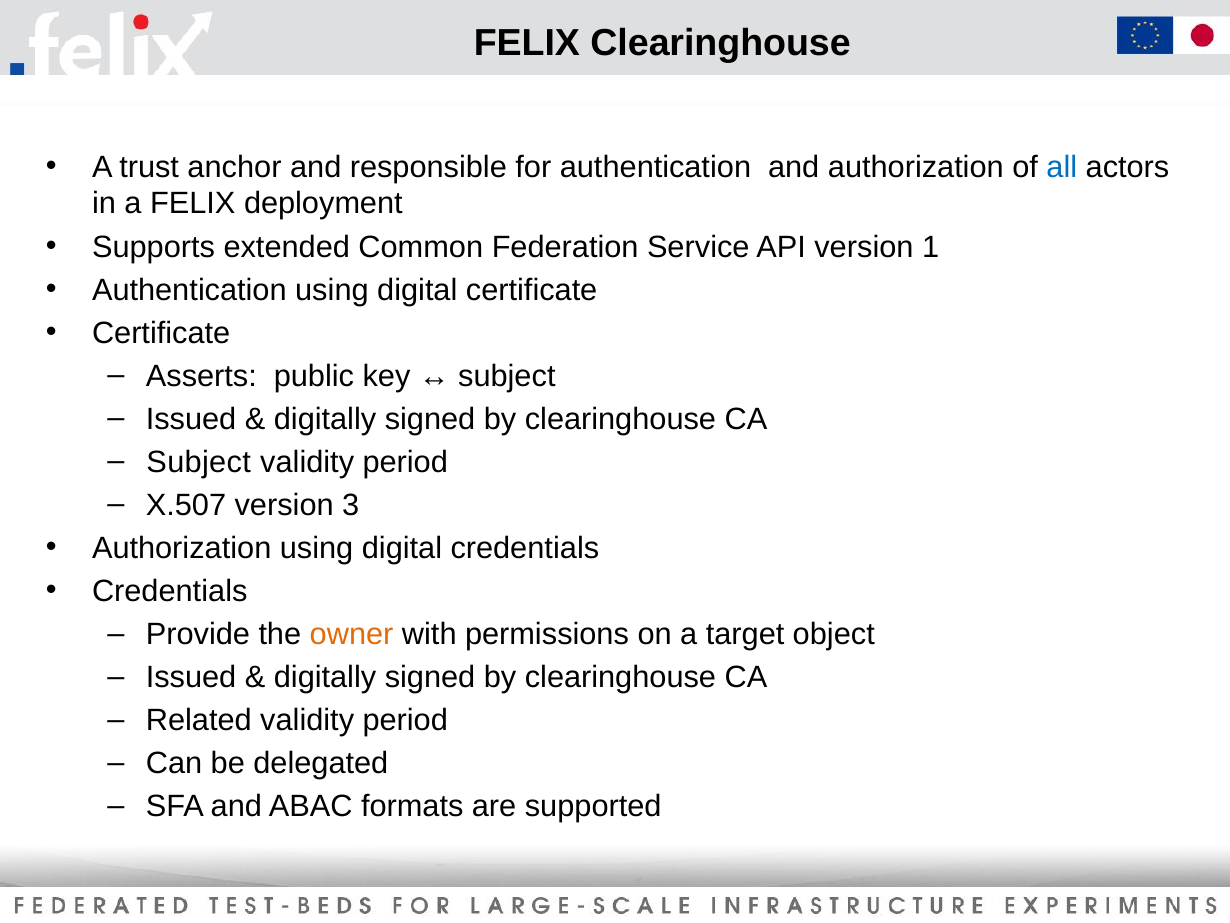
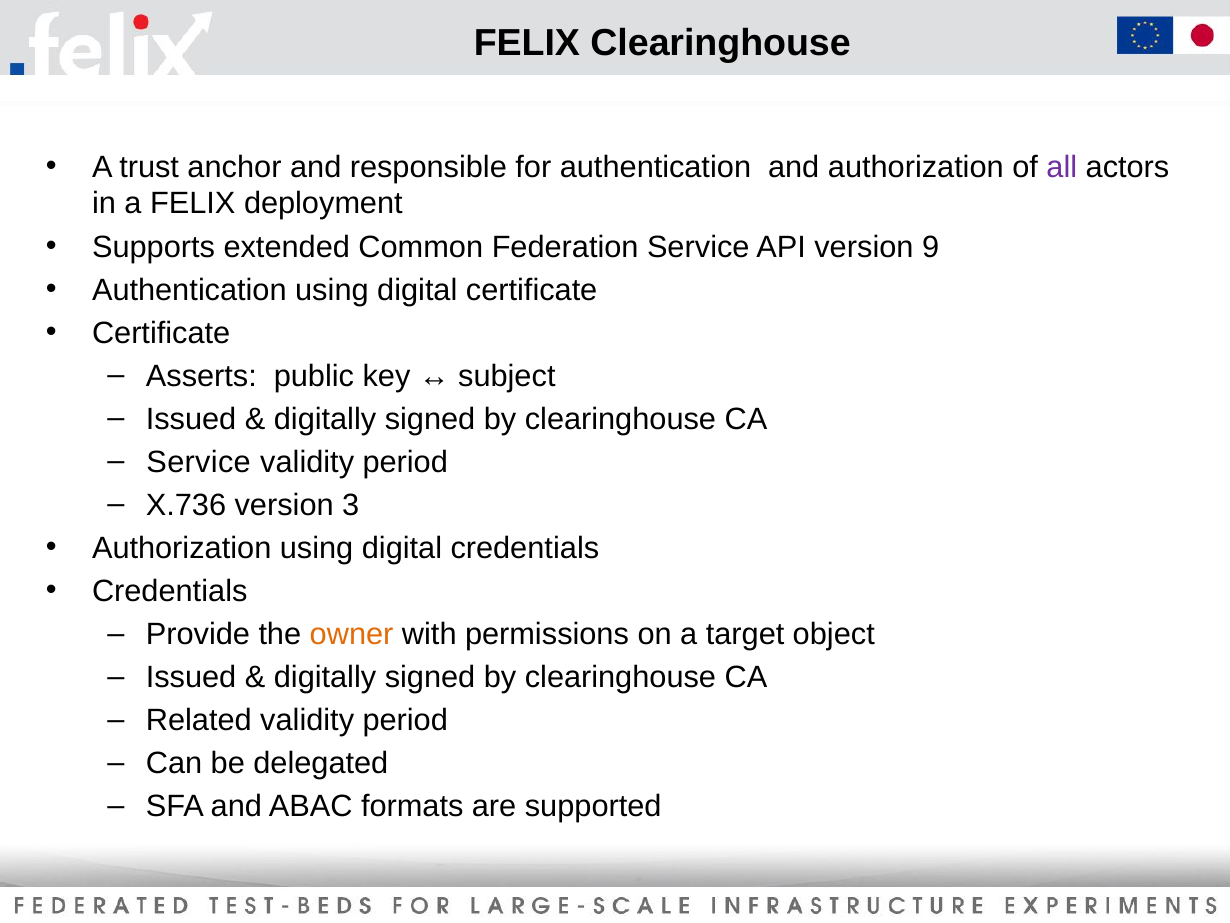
all colour: blue -> purple (1062, 167)
1: 1 -> 9 (931, 247)
Subject: Subject -> Service (199, 462)
X.507: X.507 -> X.736 (186, 505)
